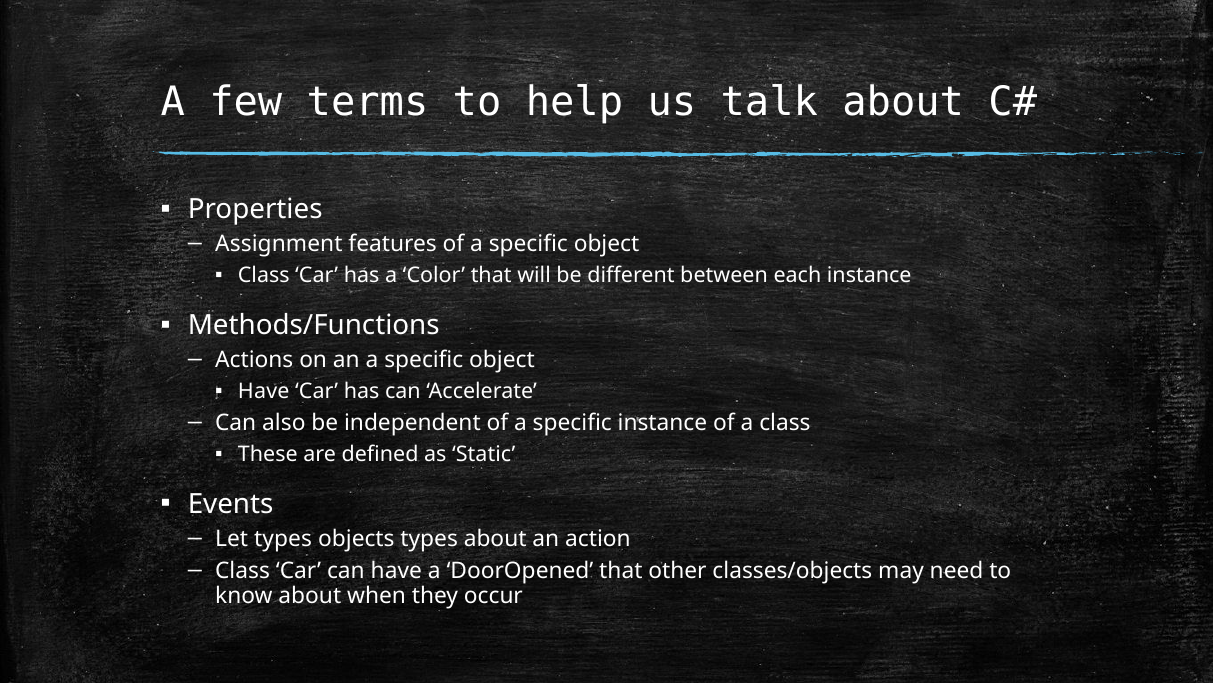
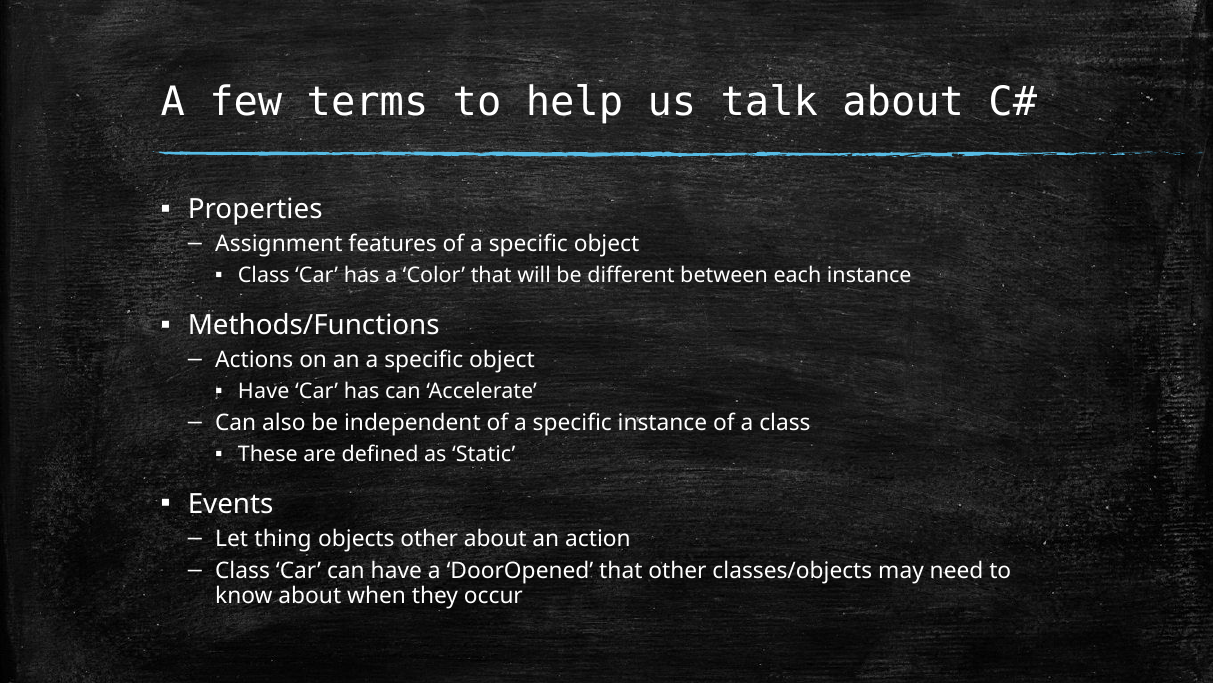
Let types: types -> thing (283, 538)
objects types: types -> other (429, 538)
